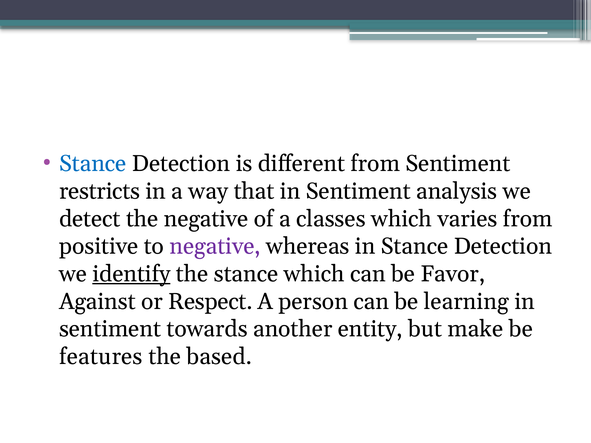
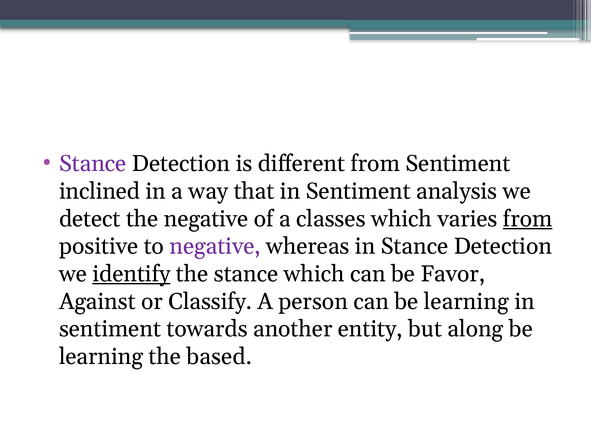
Stance colour: blue -> purple (93, 164)
restricts: restricts -> inclined (100, 191)
from underline: none -> present (528, 219)
Respect: Respect -> Classify (210, 302)
make: make -> along (475, 329)
features: features -> learning (101, 357)
